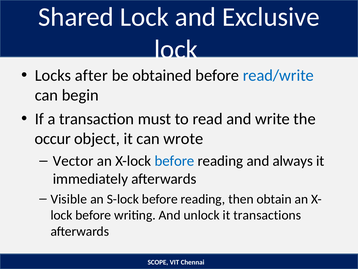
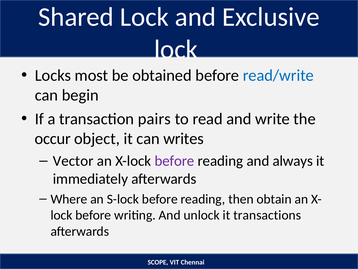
after: after -> most (91, 75)
must: must -> pairs (154, 119)
wrote: wrote -> writes (183, 138)
before colour: blue -> purple (174, 161)
Visible: Visible -> Where (69, 199)
